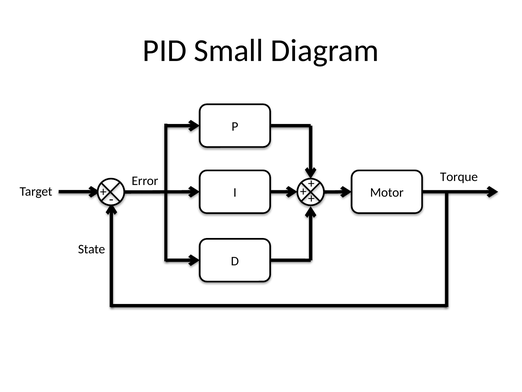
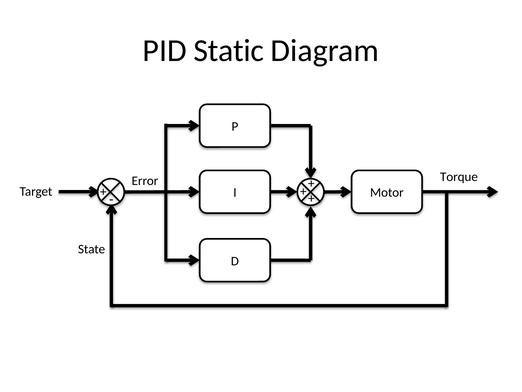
Small: Small -> Static (229, 51)
